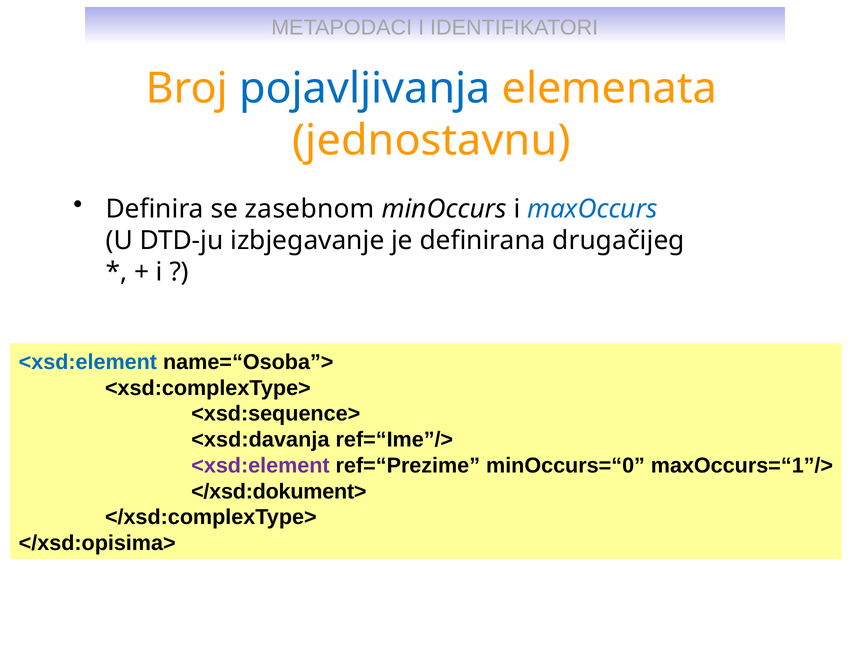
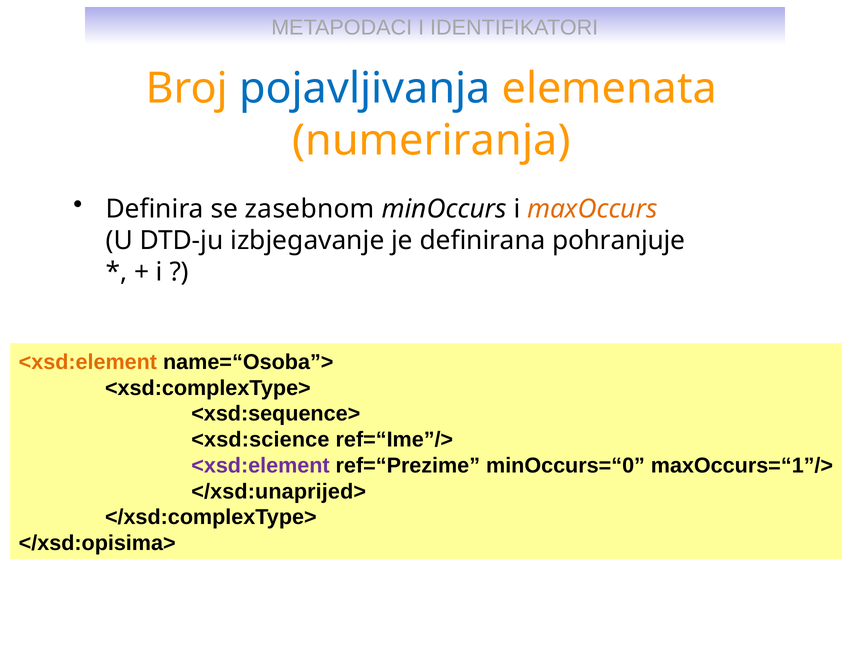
jednostavnu: jednostavnu -> numeriranja (431, 140)
maxOccurs colour: blue -> orange (592, 209)
drugačijeg: drugačijeg -> pohranjuje (619, 241)
<xsd:element colour: blue -> orange (88, 362)
<xsd:davanja: <xsd:davanja -> <xsd:science (260, 440)
</xsd:dokument>: </xsd:dokument> -> </xsd:unaprijed> (279, 492)
